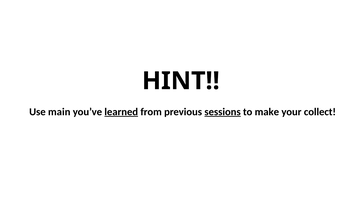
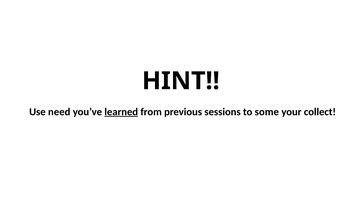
main: main -> need (59, 112)
sessions underline: present -> none (223, 112)
make: make -> some (267, 112)
